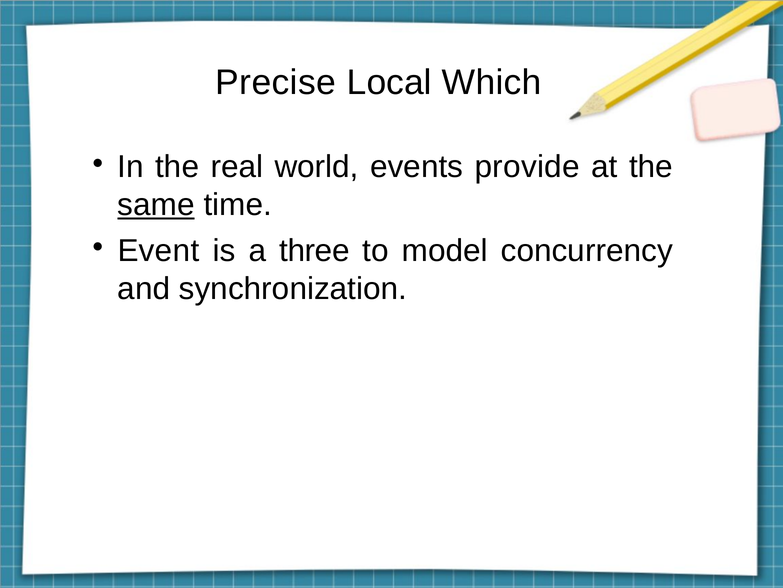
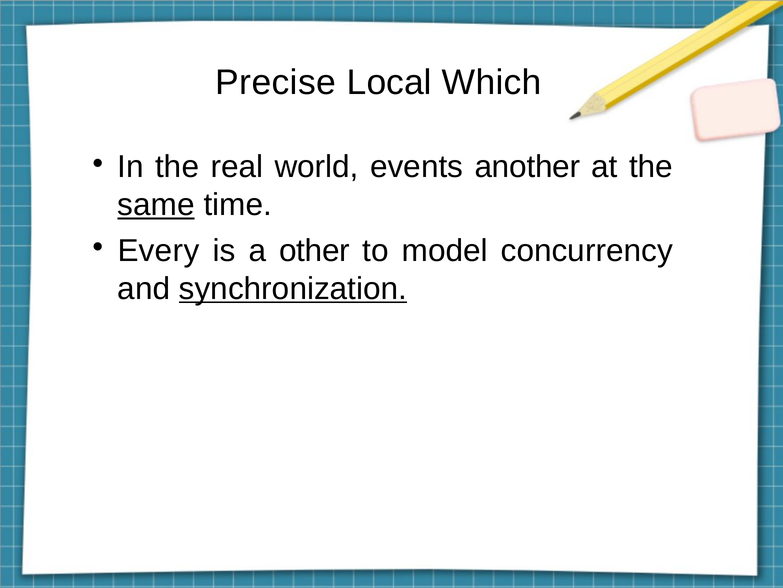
provide: provide -> another (527, 167)
Event: Event -> Every (159, 251)
three: three -> other (314, 251)
synchronization underline: none -> present (293, 288)
